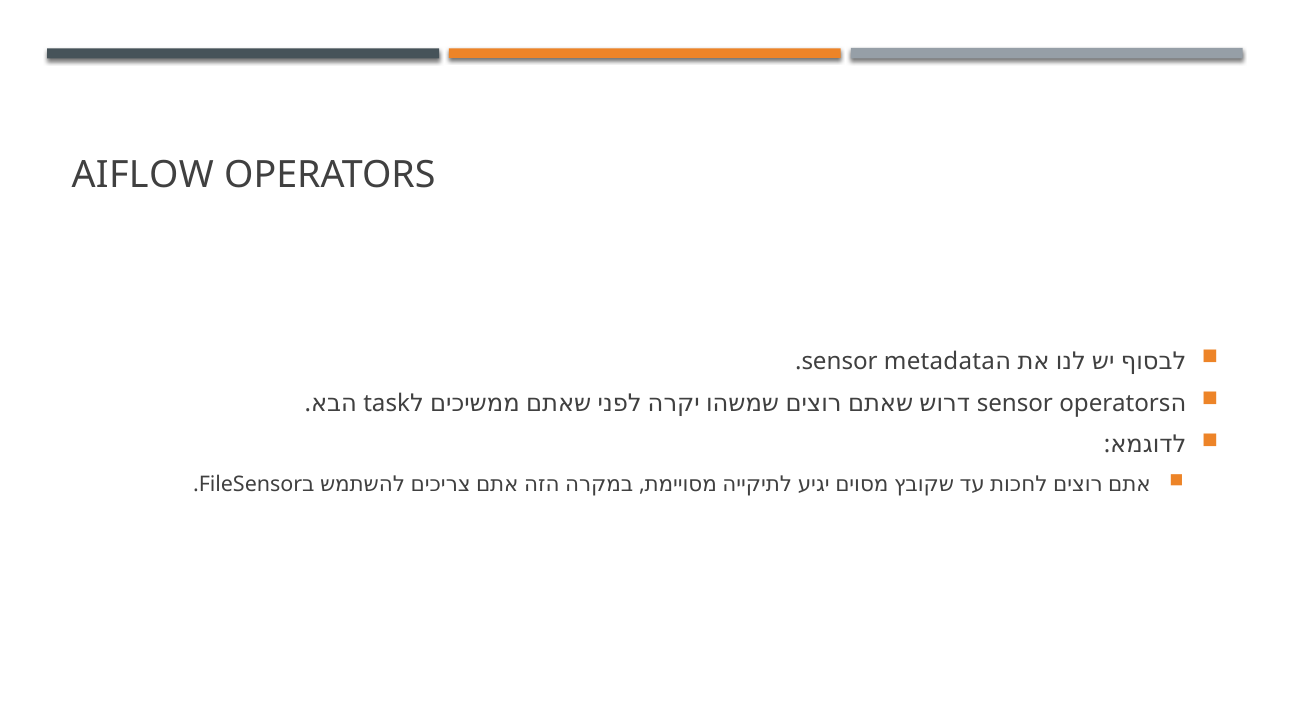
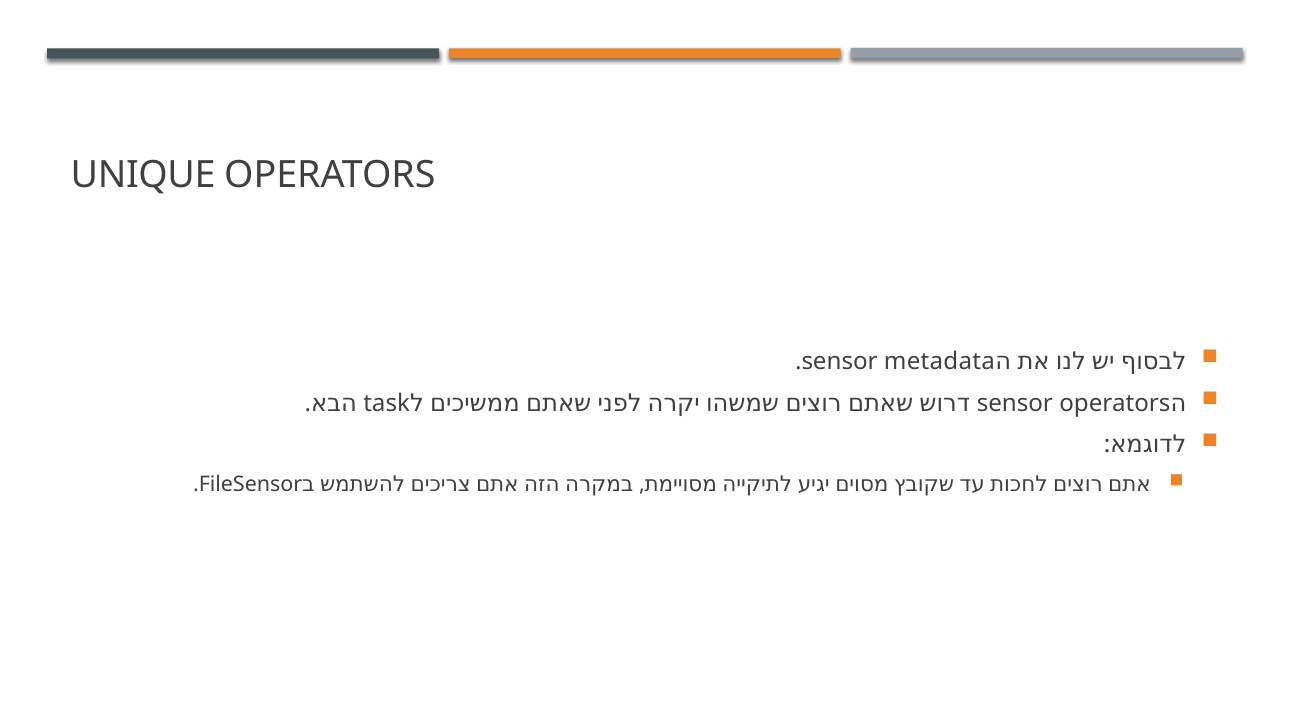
AIFLOW: AIFLOW -> UNIQUE (143, 175)
